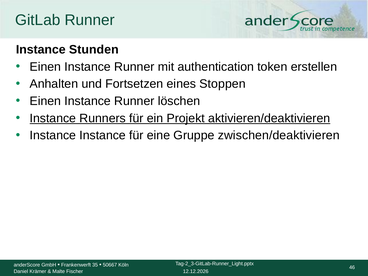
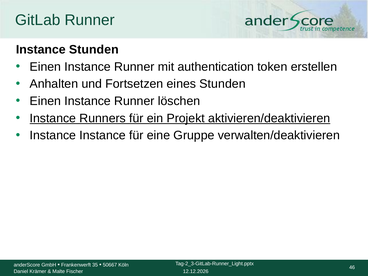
eines Stoppen: Stoppen -> Stunden (223, 84)
zwischen/deaktivieren: zwischen/deaktivieren -> verwalten/deaktivieren (279, 135)
